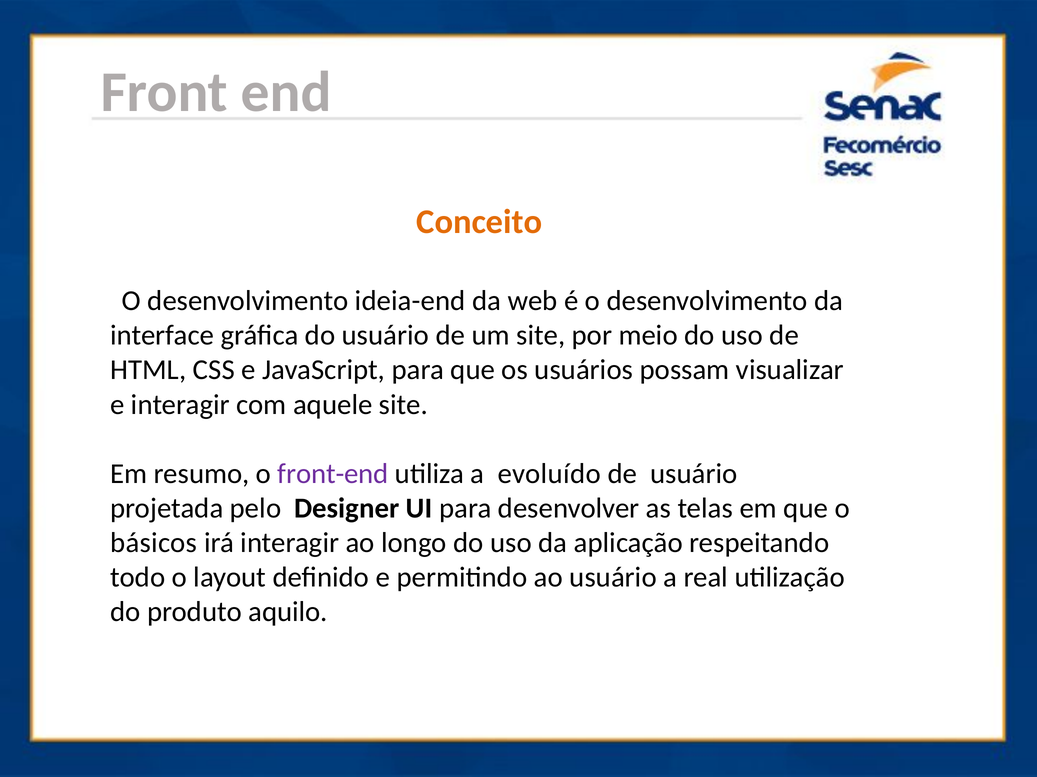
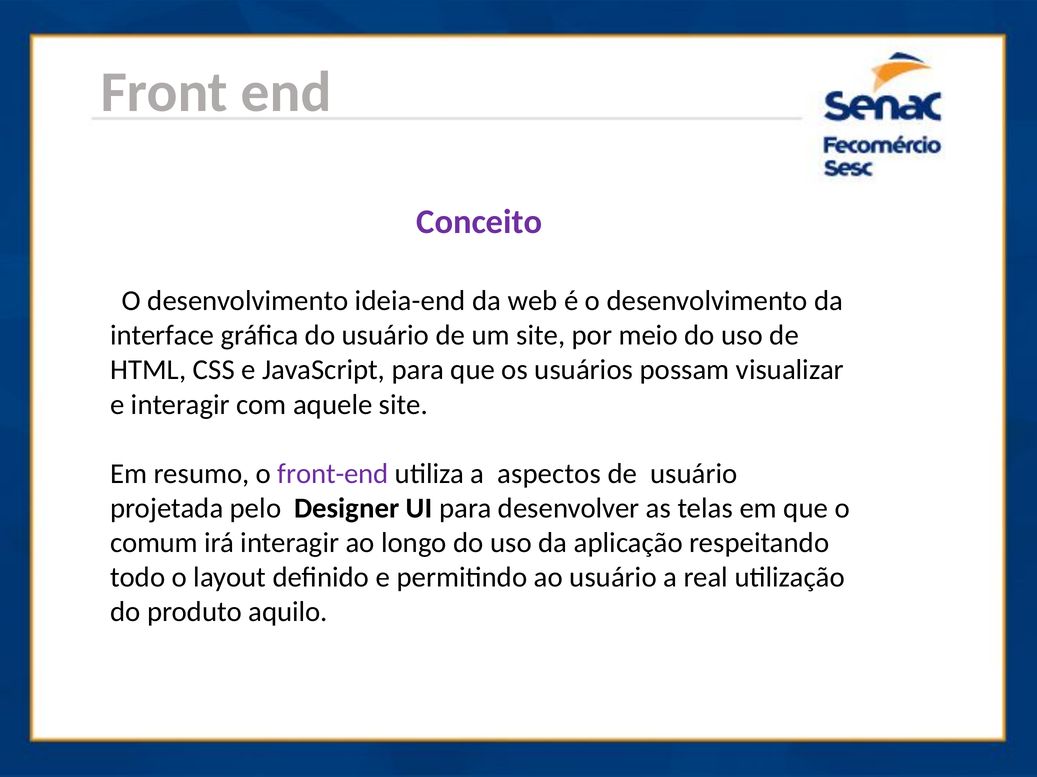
Conceito colour: orange -> purple (479, 222)
evoluído: evoluído -> aspectos (549, 474)
básicos: básicos -> comum (154, 543)
